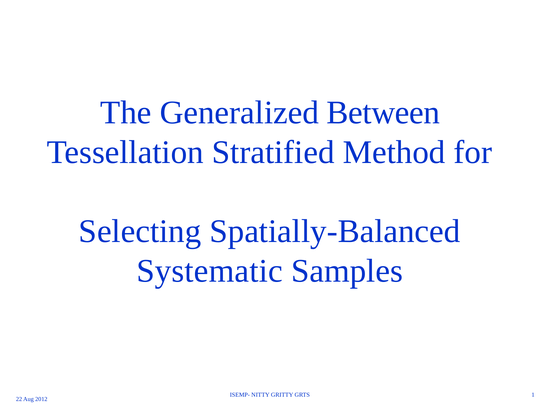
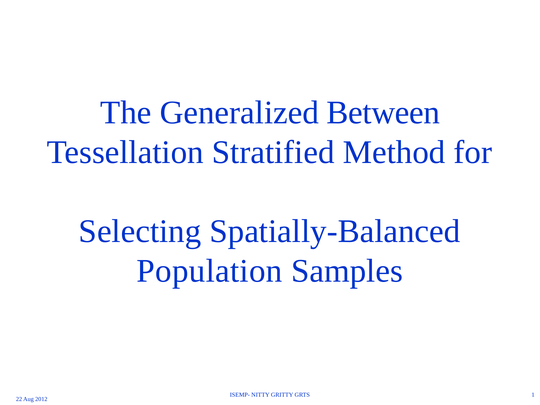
Systematic: Systematic -> Population (209, 271)
